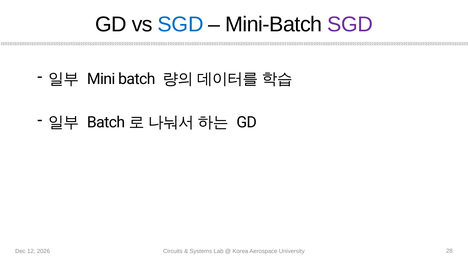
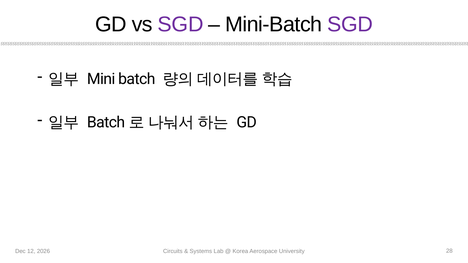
SGD colour: blue -> purple (181, 24)
